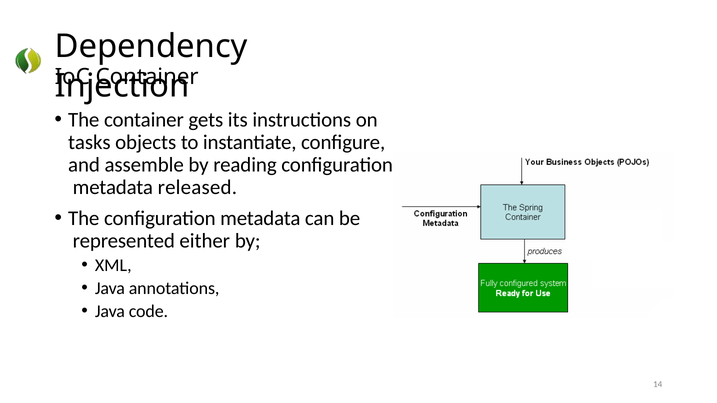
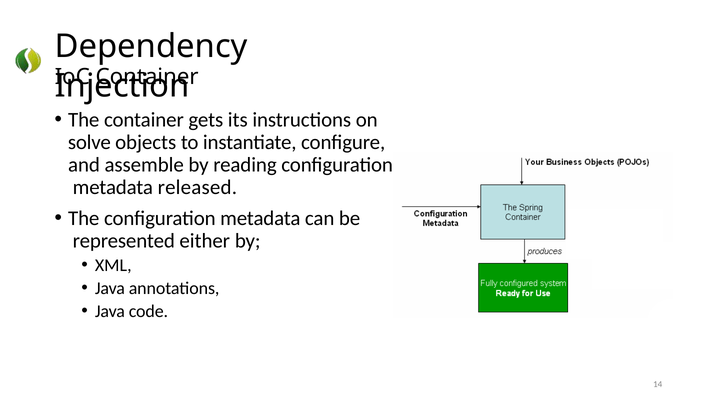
tasks: tasks -> solve (89, 142)
